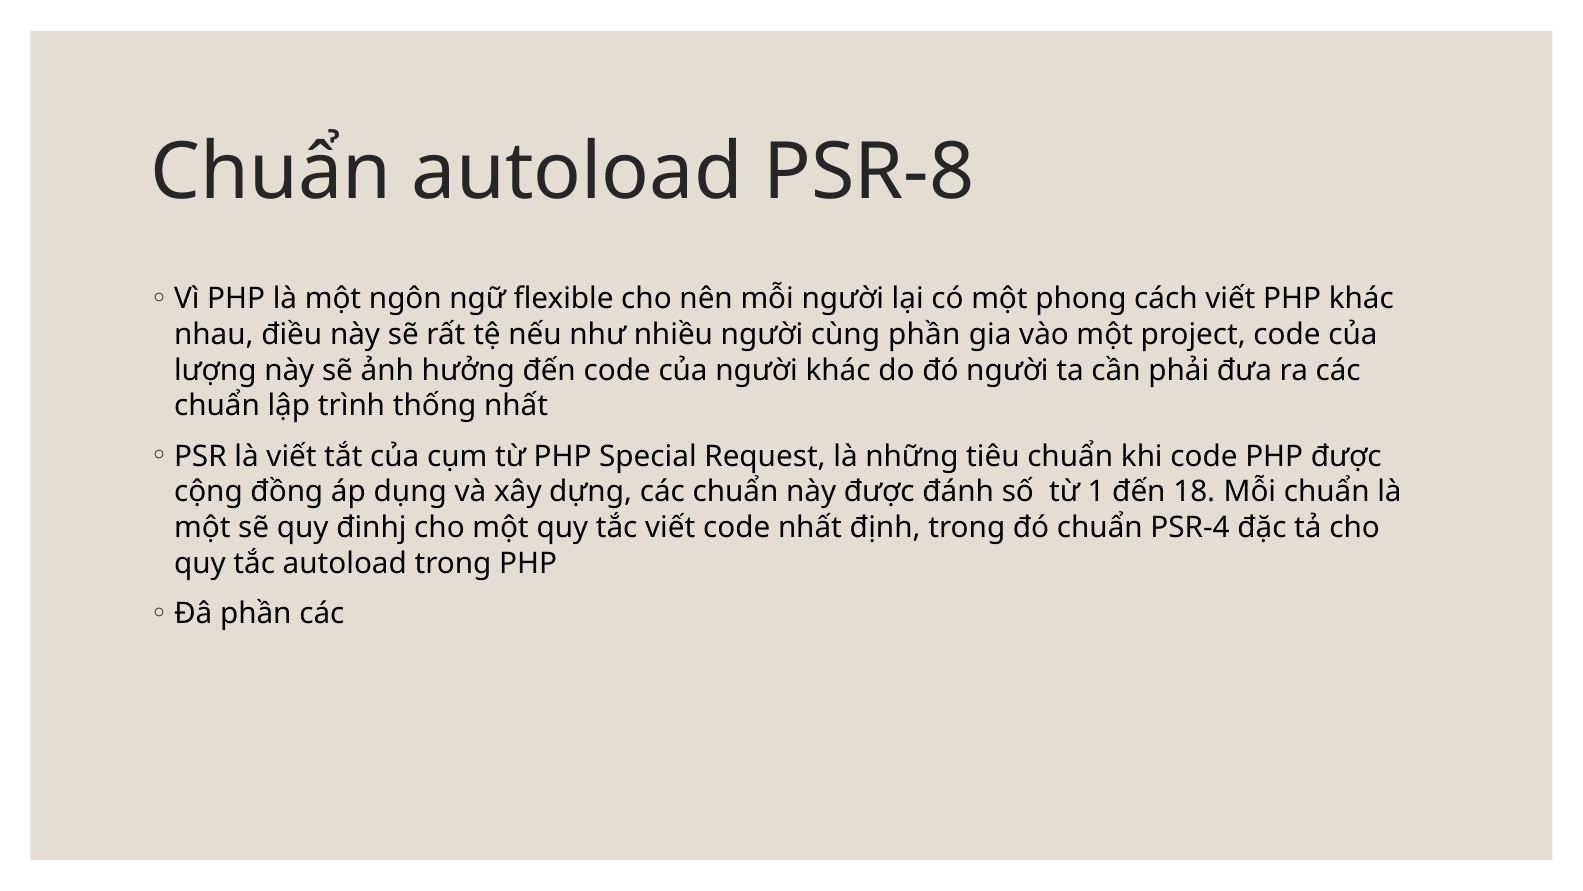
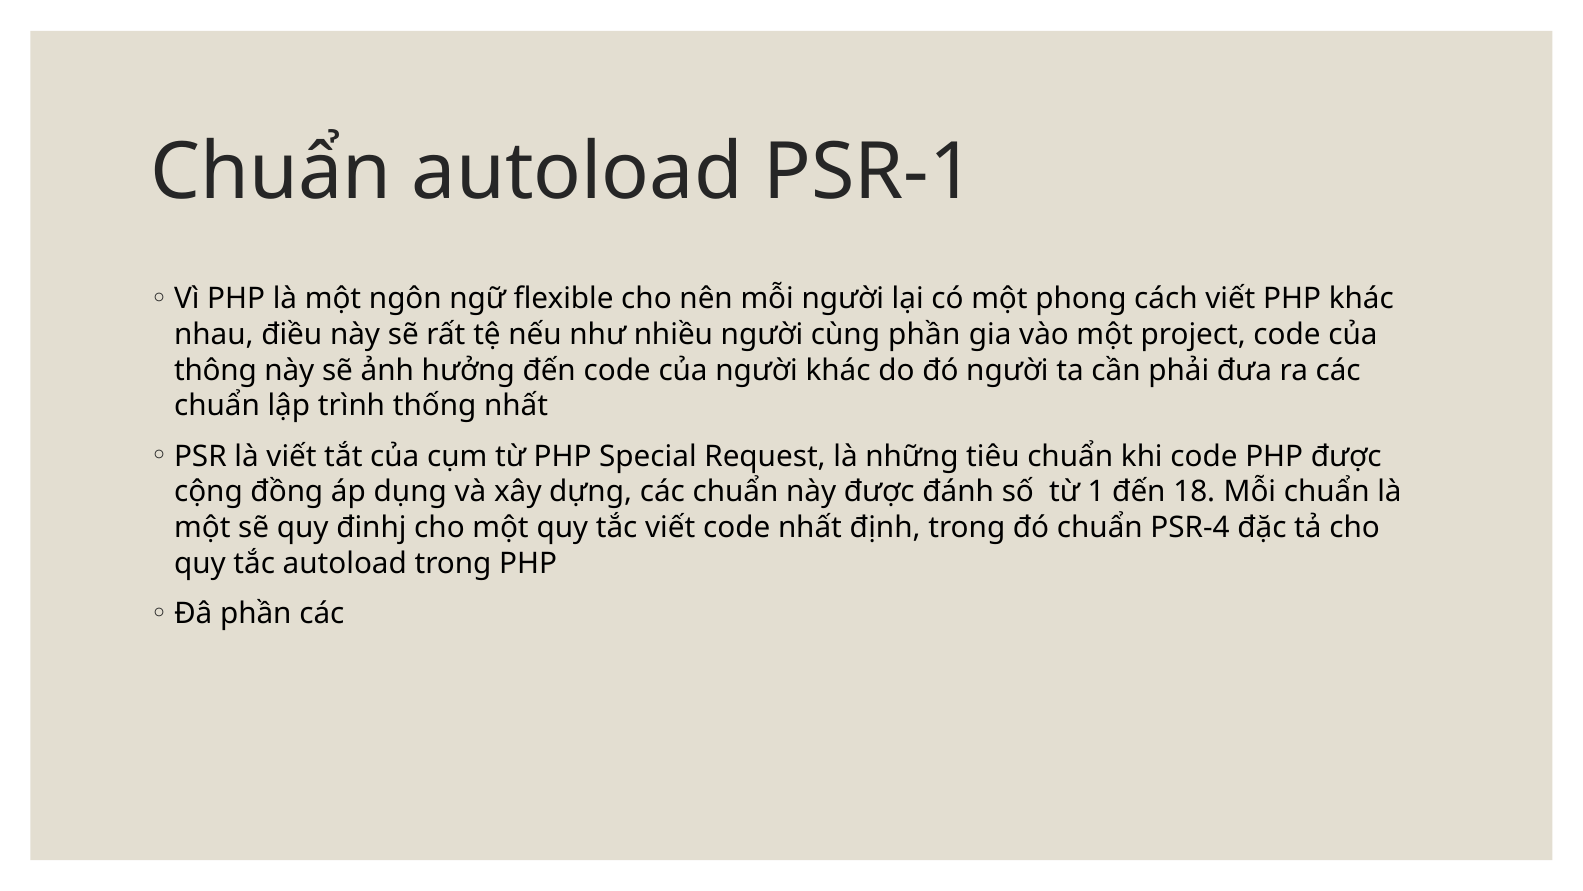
PSR-8: PSR-8 -> PSR-1 (869, 172)
lượng: lượng -> thông (215, 370)
